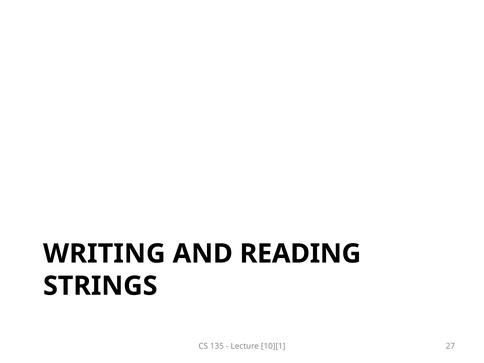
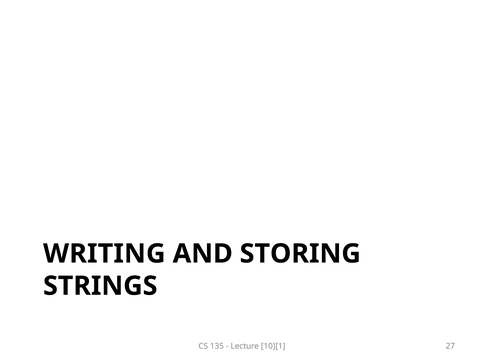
READING: READING -> STORING (300, 254)
